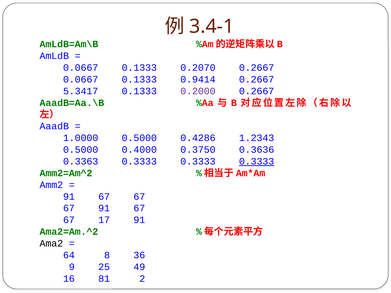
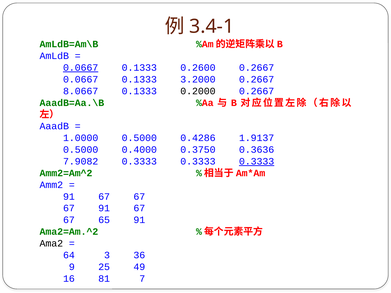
0.0667 underline: none -> present (81, 68)
0.2070: 0.2070 -> 0.2600 (198, 68)
0.9414: 0.9414 -> 3.2000 (198, 79)
5.3417: 5.3417 -> 8.0667 (81, 91)
0.2000 colour: purple -> black (198, 91)
1.2343: 1.2343 -> 1.9137 (257, 138)
0.3363: 0.3363 -> 7.9082 (81, 162)
17: 17 -> 65 (104, 220)
8: 8 -> 3 (107, 255)
2: 2 -> 7 (142, 279)
